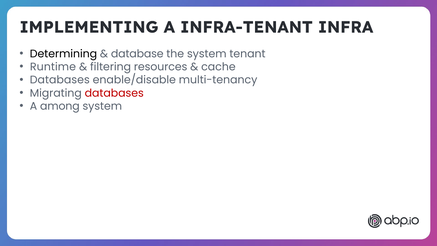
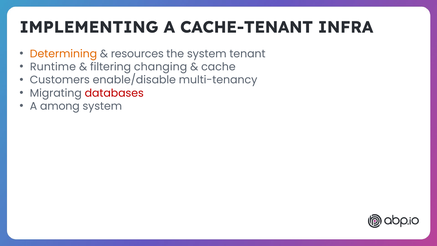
INFRA-TENANT: INFRA-TENANT -> CACHE-TENANT (247, 27)
Determining colour: black -> orange (63, 54)
database: database -> resources (137, 54)
resources: resources -> changing (161, 67)
Databases: Databases -> Customers (60, 80)
